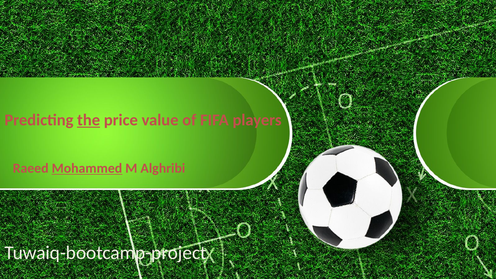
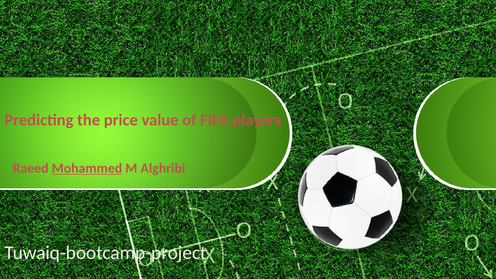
the underline: present -> none (89, 120)
